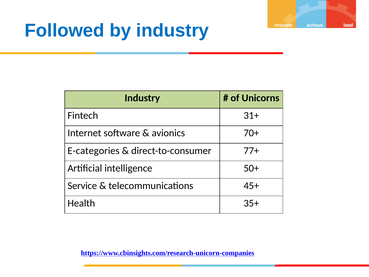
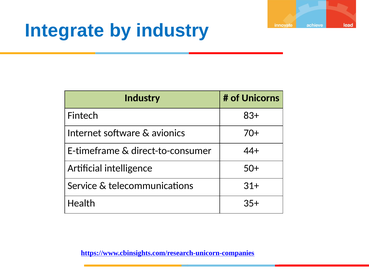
Followed: Followed -> Integrate (64, 30)
31+: 31+ -> 83+ (251, 115)
E-categories: E-categories -> E-timeframe (94, 150)
77+: 77+ -> 44+ (251, 150)
45+: 45+ -> 31+ (251, 185)
